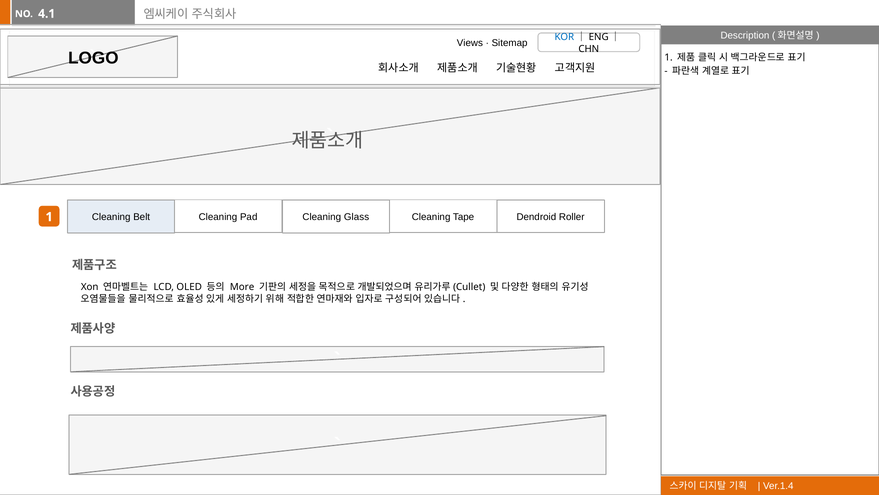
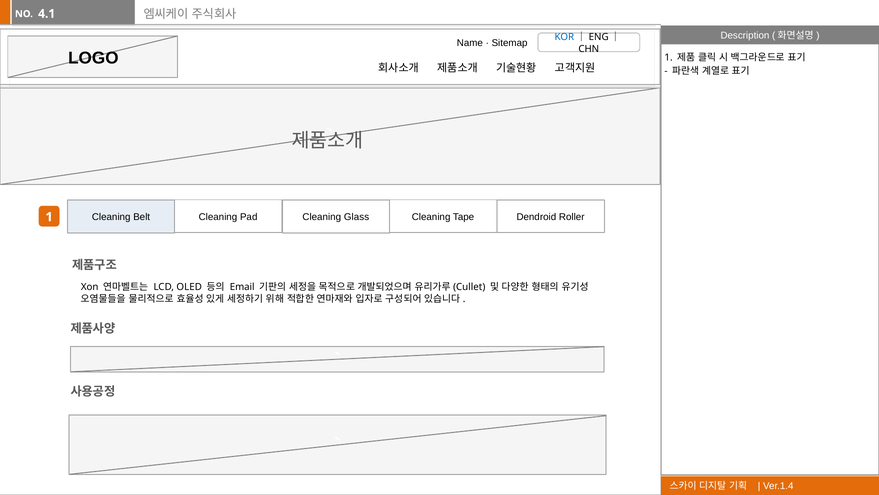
Views: Views -> Name (470, 43)
More: More -> Email (242, 287)
